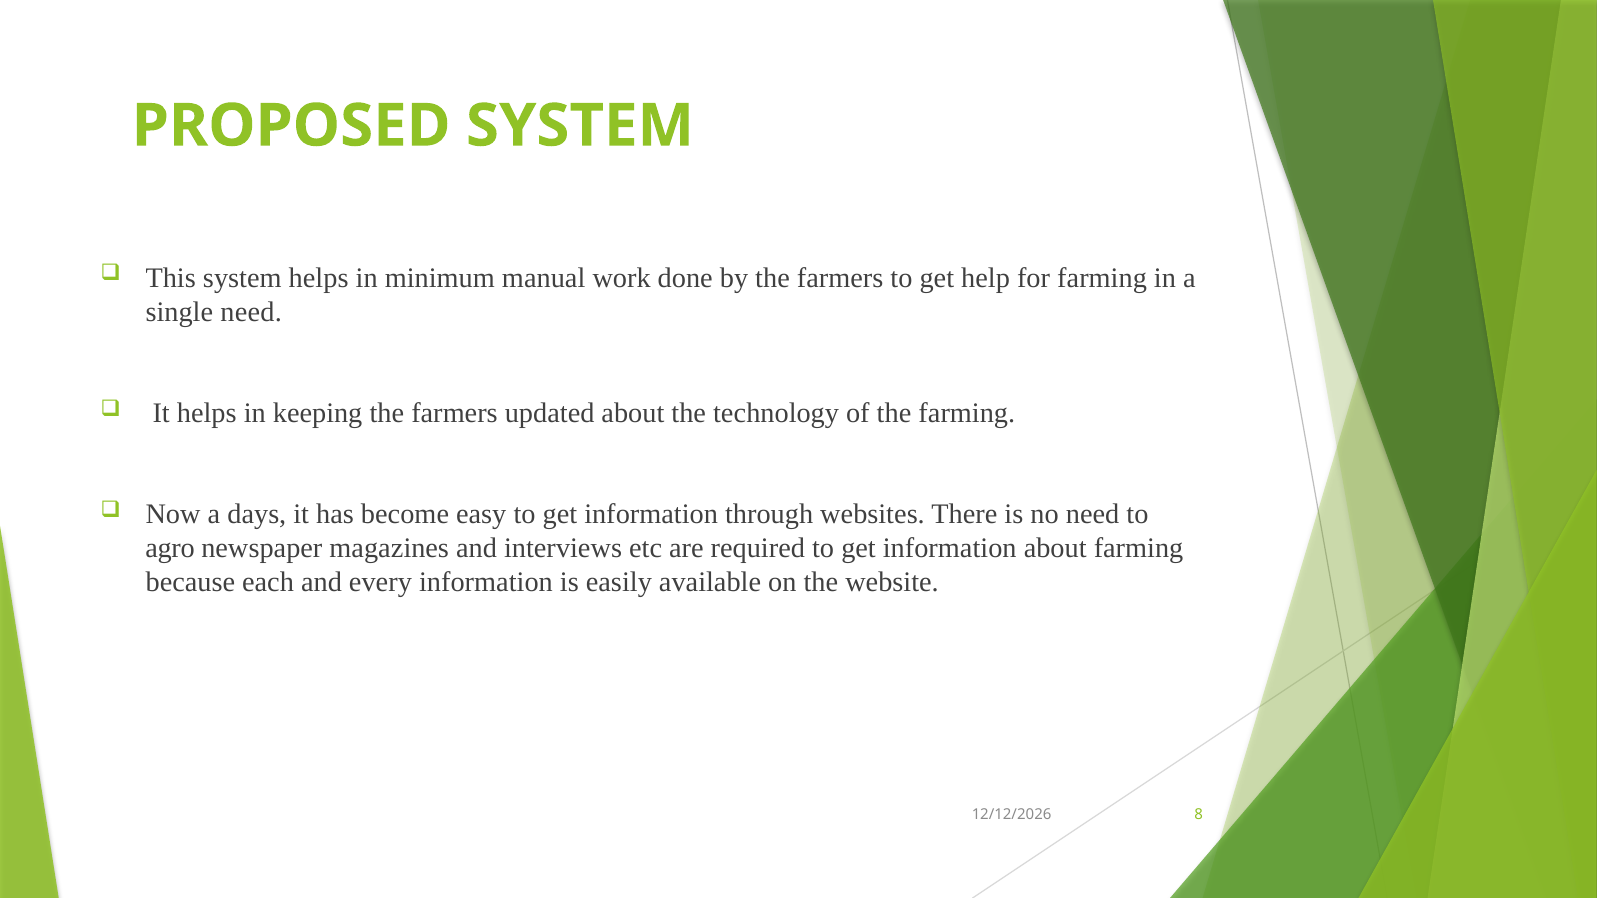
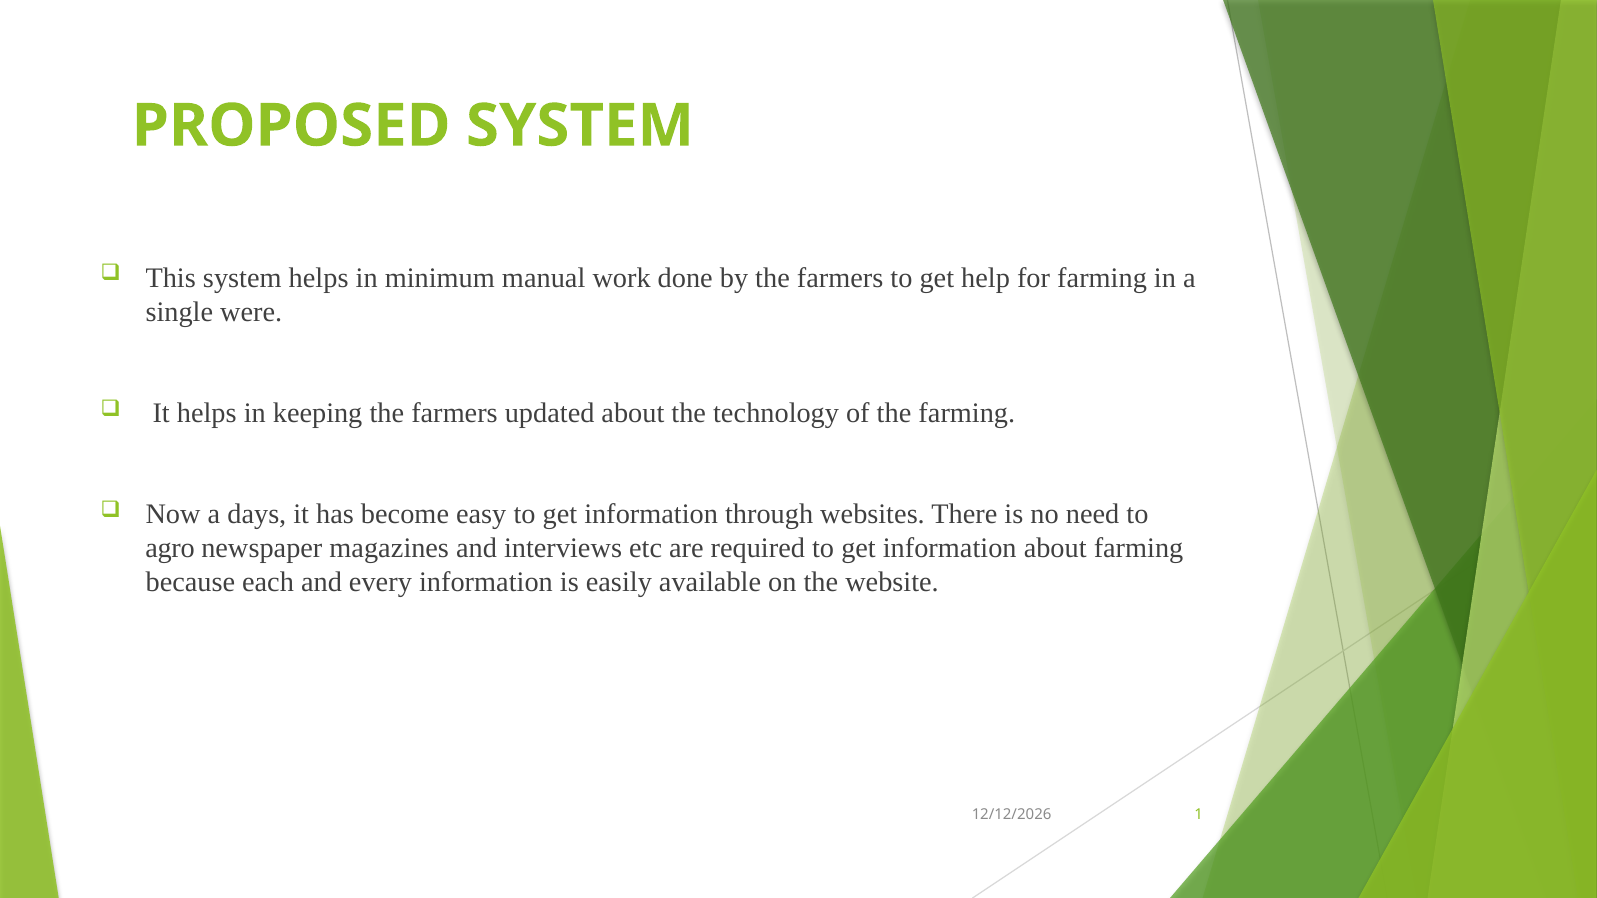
single need: need -> were (251, 312)
8: 8 -> 1 (1199, 815)
